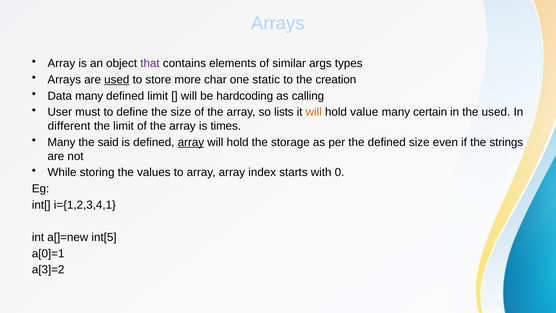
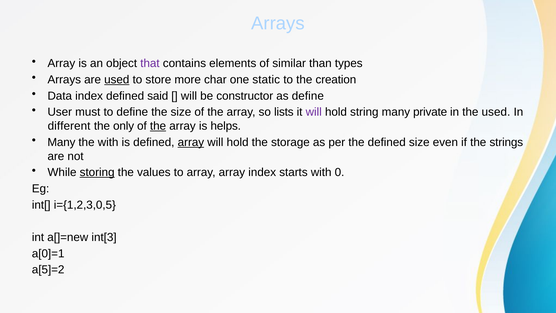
args: args -> than (320, 63)
Data many: many -> index (89, 96)
defined limit: limit -> said (158, 96)
hardcoding: hardcoding -> constructor (245, 96)
as calling: calling -> define (308, 96)
will colour: orange -> purple (314, 112)
value: value -> string (364, 112)
certain: certain -> private (430, 112)
the limit: limit -> only (124, 126)
the underline: none -> present (158, 126)
times: times -> helps (226, 126)
the said: said -> with (108, 142)
storing underline: none -> present (97, 172)
i={1,2,3,4,1: i={1,2,3,4,1 -> i={1,2,3,0,5 (85, 205)
int[5: int[5 -> int[3 (104, 237)
a[3]=2: a[3]=2 -> a[5]=2 (48, 270)
